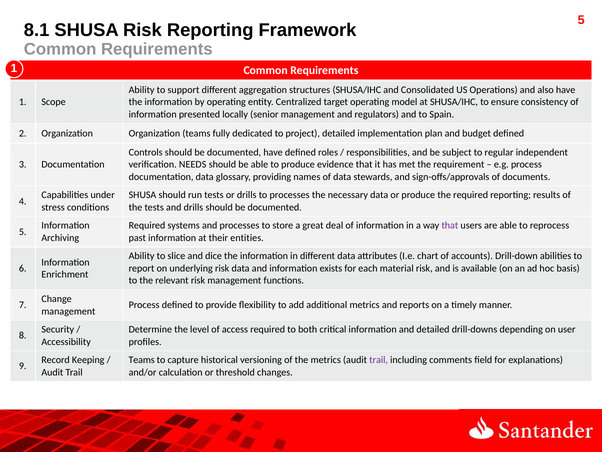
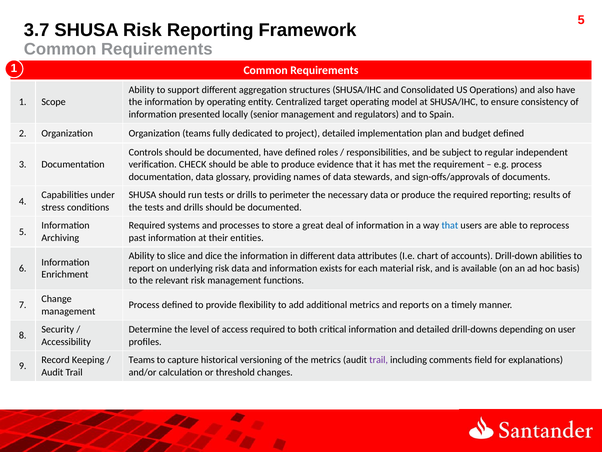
8.1: 8.1 -> 3.7 (37, 30)
NEEDS: NEEDS -> CHECK (193, 164)
to processes: processes -> perimeter (290, 195)
that colour: purple -> blue (450, 225)
